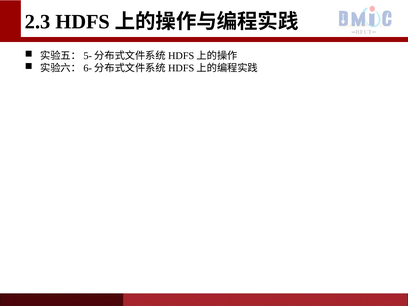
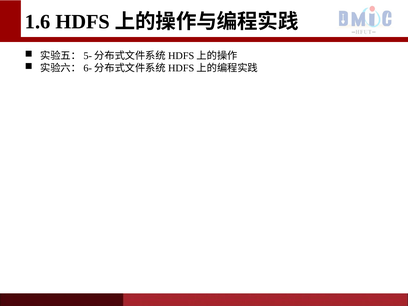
2.3: 2.3 -> 1.6 (38, 22)
